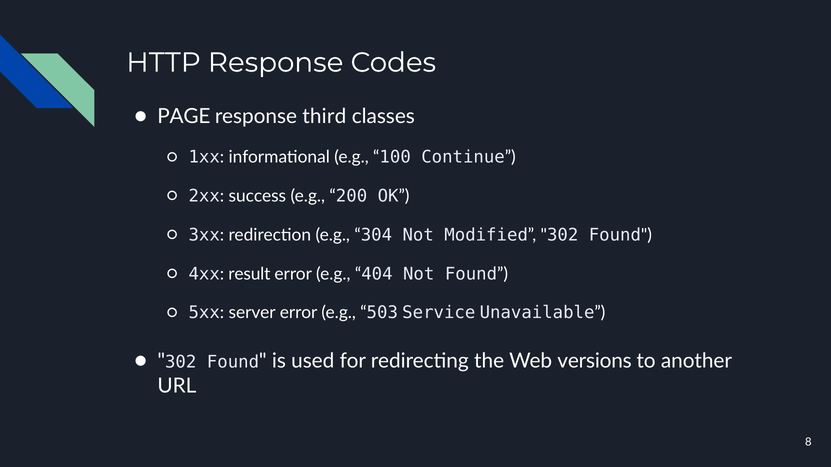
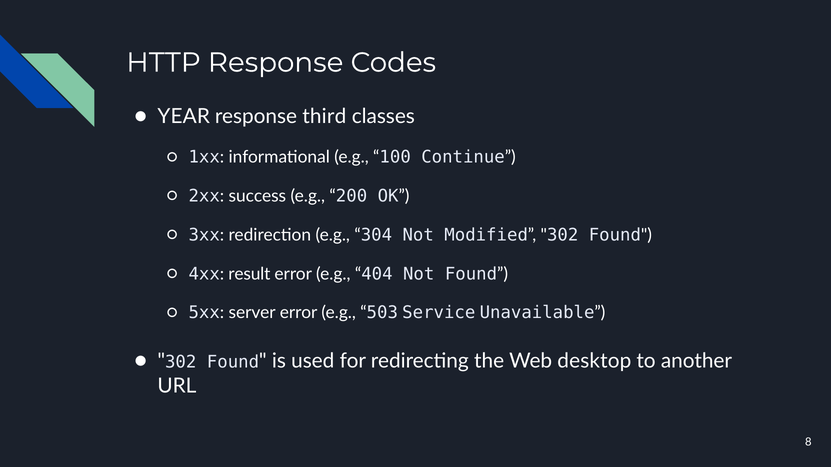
PAGE: PAGE -> YEAR (184, 116)
versions: versions -> desktop (594, 361)
